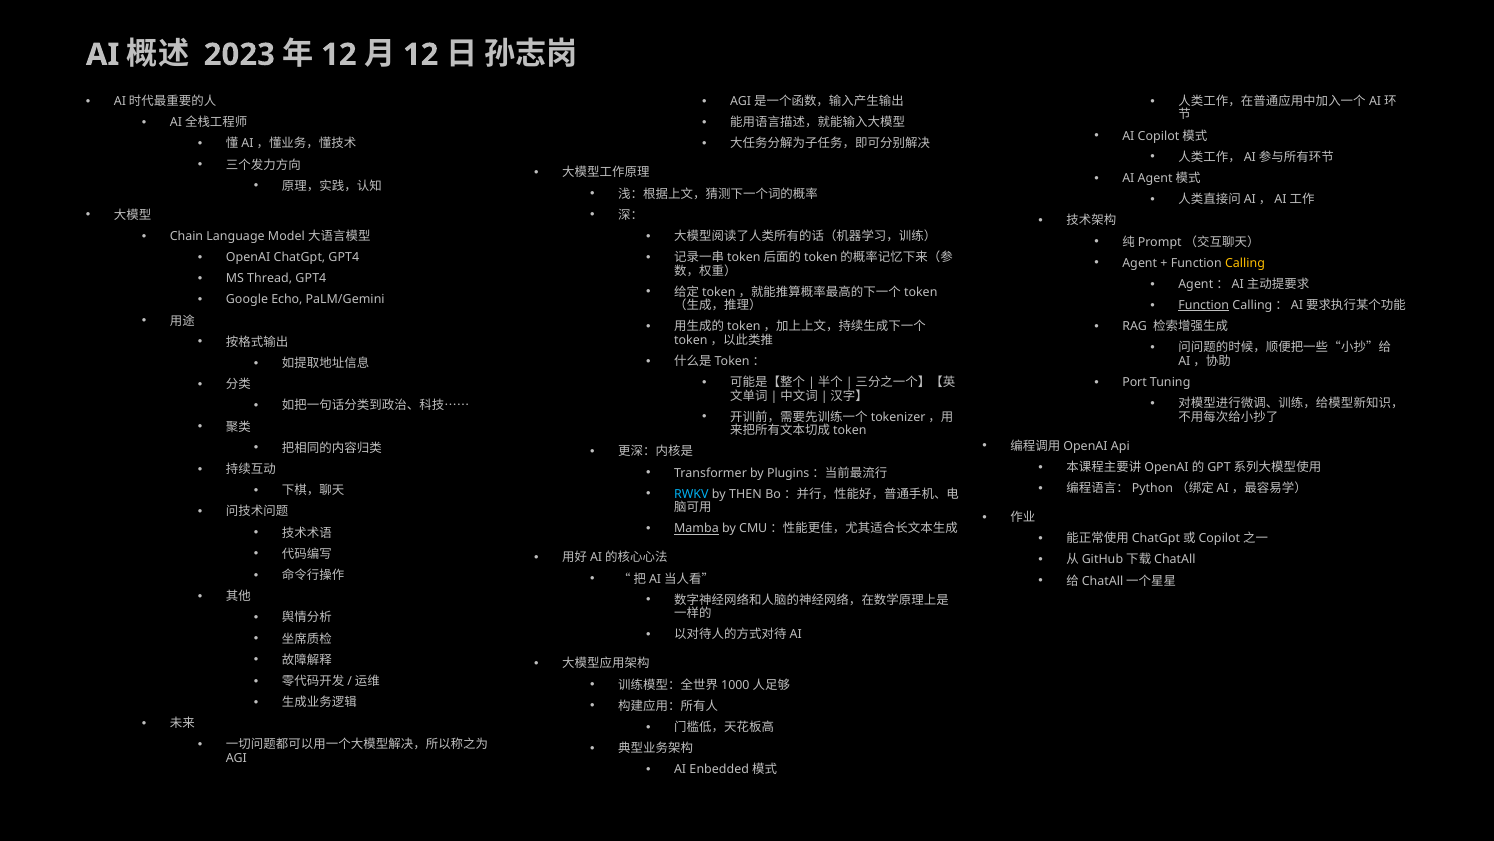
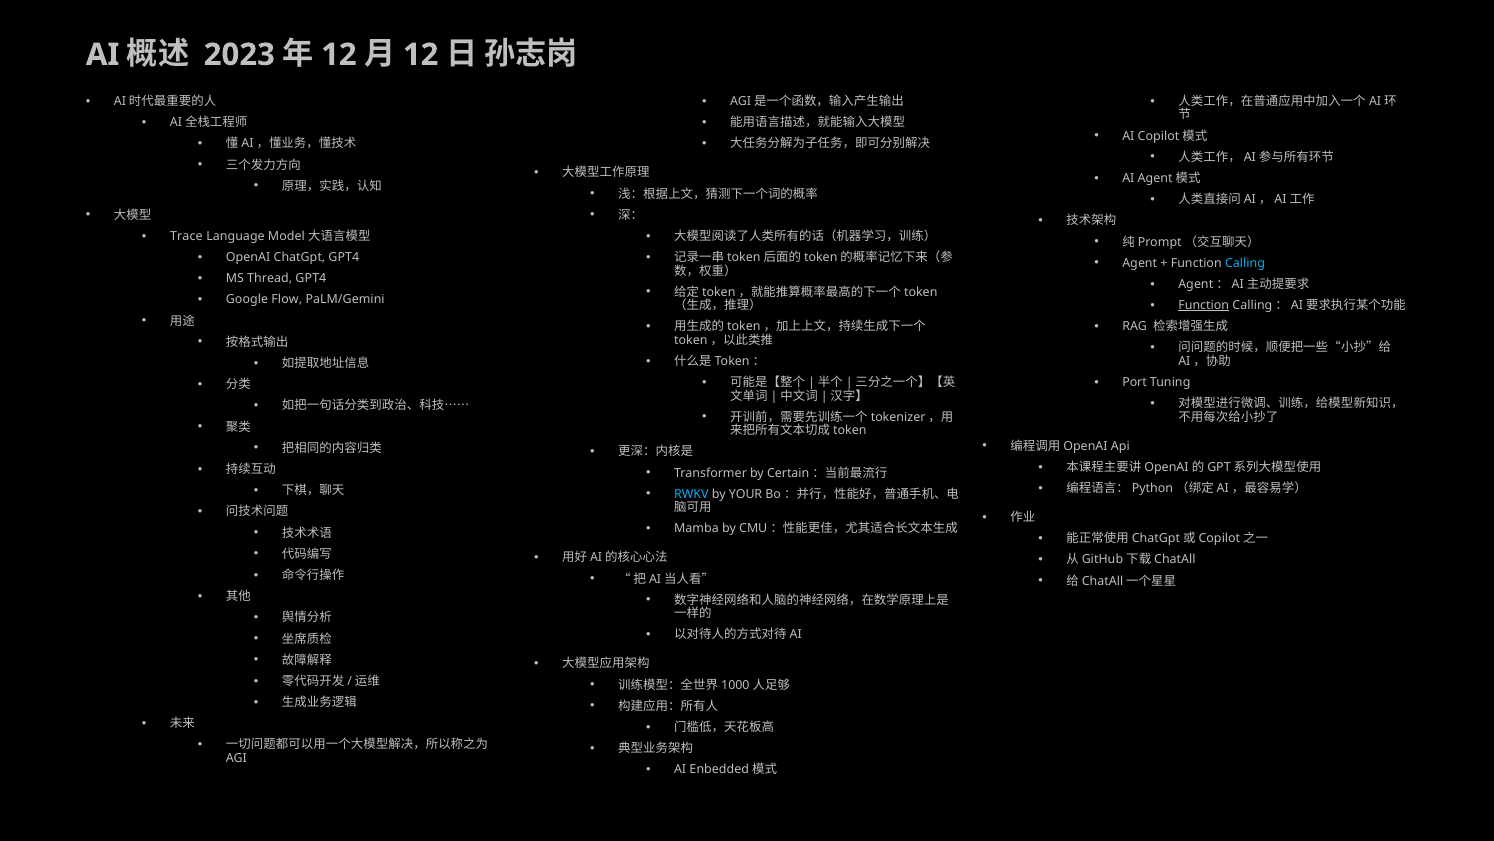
Chain: Chain -> Trace (186, 236)
Calling colour: yellow -> light blue (1245, 263)
Echo: Echo -> Flow (287, 300)
Plugins: Plugins -> Certain (788, 473)
THEN: THEN -> YOUR (746, 494)
Mamba underline: present -> none (696, 528)
